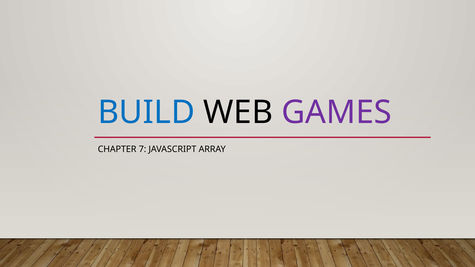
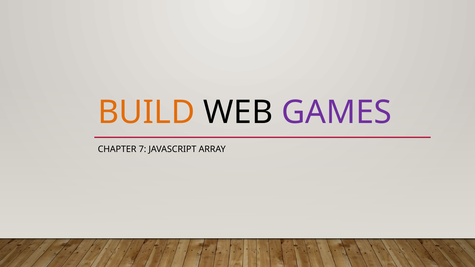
BUILD colour: blue -> orange (146, 112)
